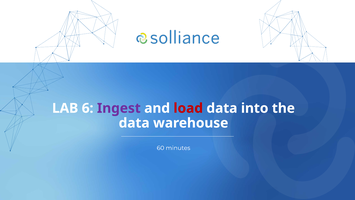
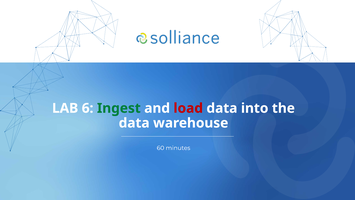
Ingest colour: purple -> green (119, 108)
